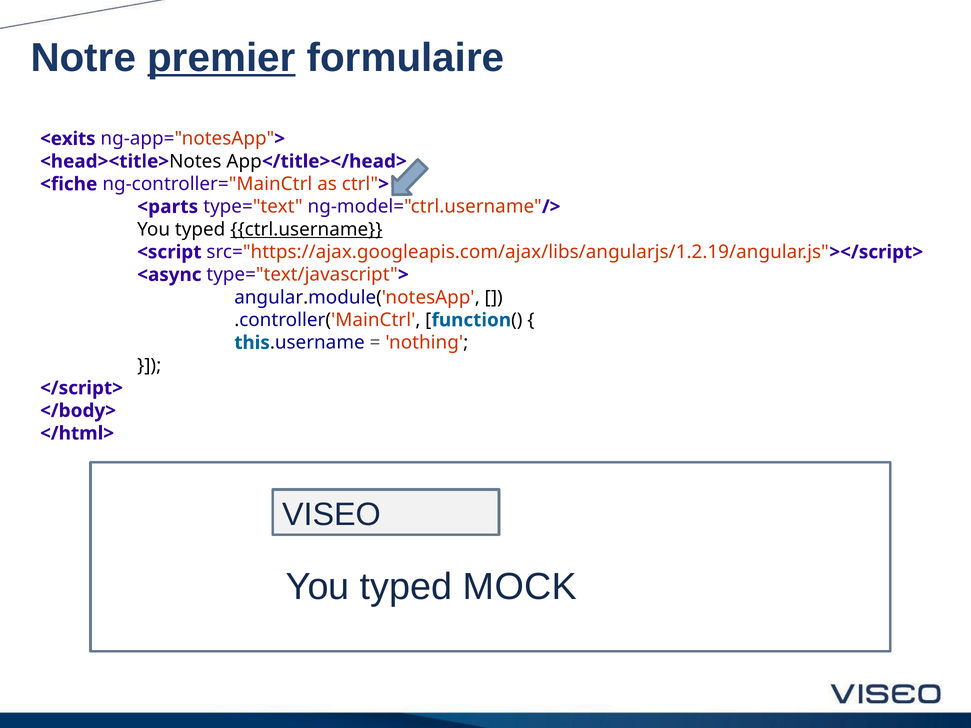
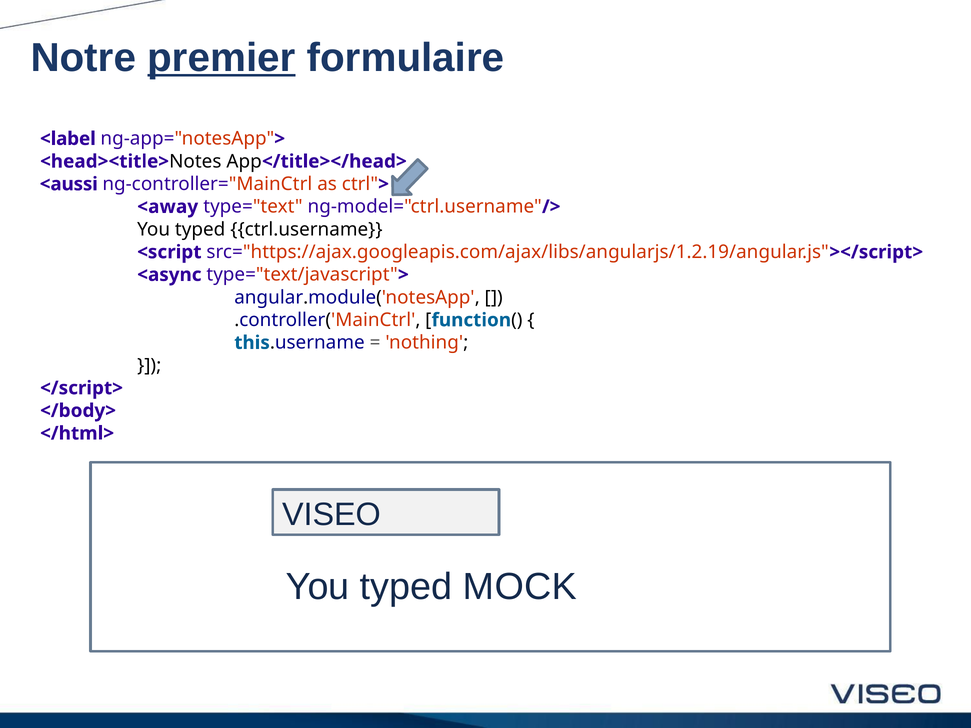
<exits: <exits -> <label (68, 139)
<fiche: <fiche -> <aussi (69, 184)
<parts: <parts -> <away (168, 207)
ctrl.username underline: present -> none (306, 229)
